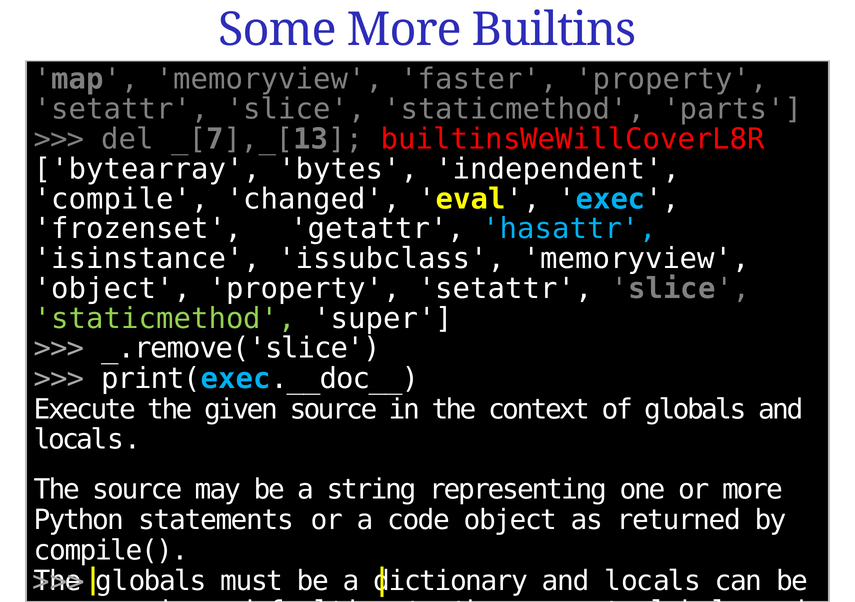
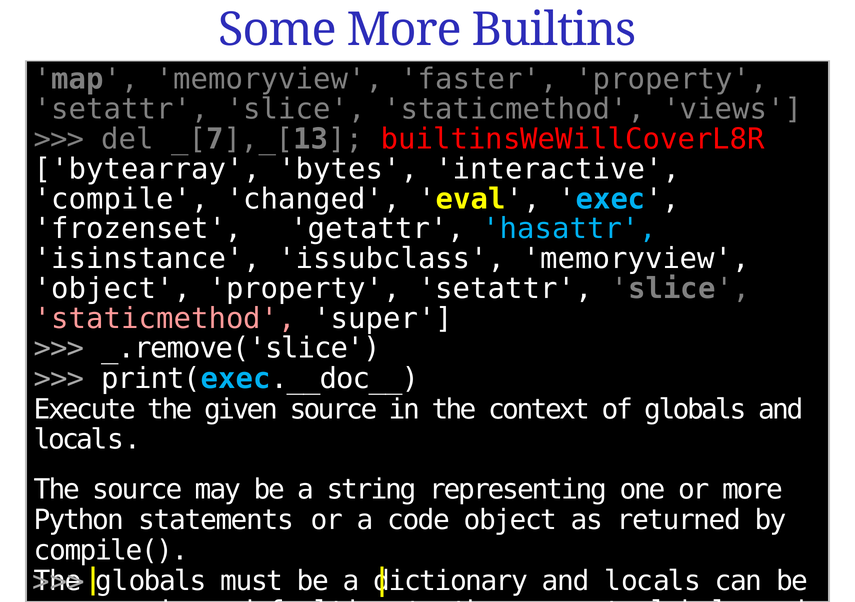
parts: parts -> views (732, 109)
independent: independent -> interactive (558, 169)
staticmethod colour: light green -> pink (165, 319)
